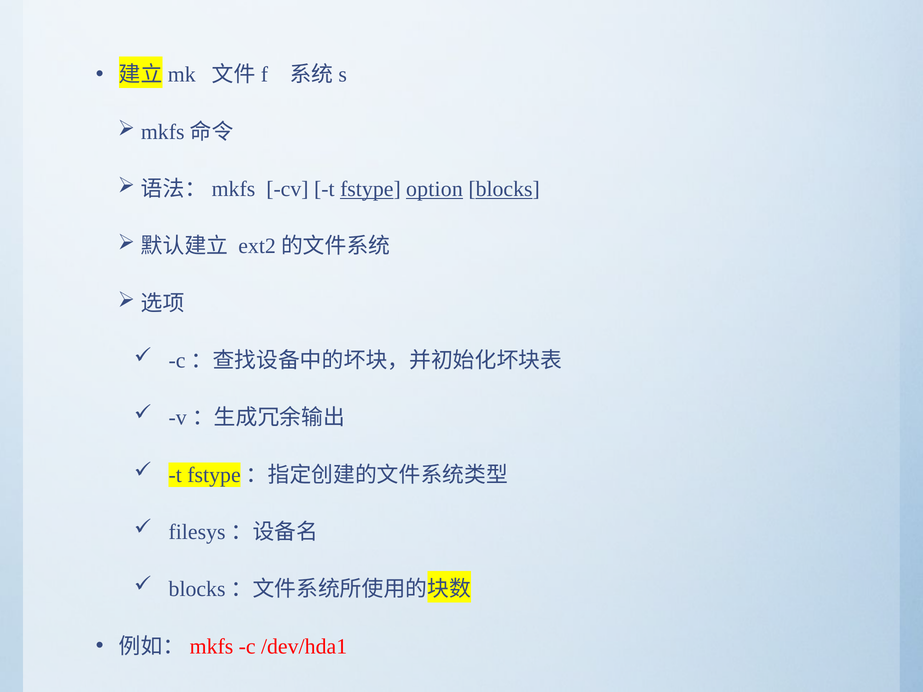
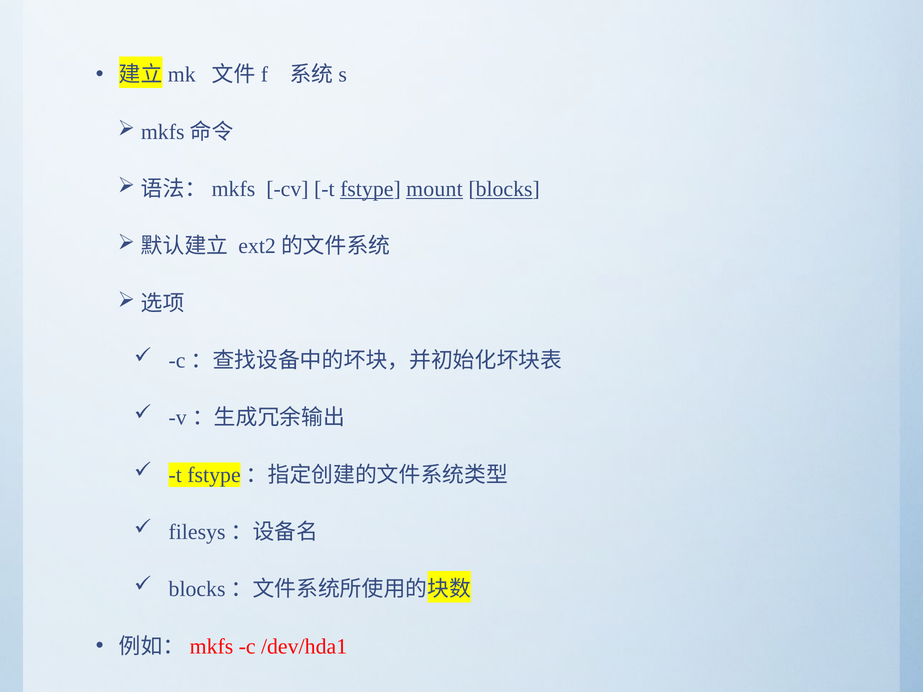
option: option -> mount (434, 189)
